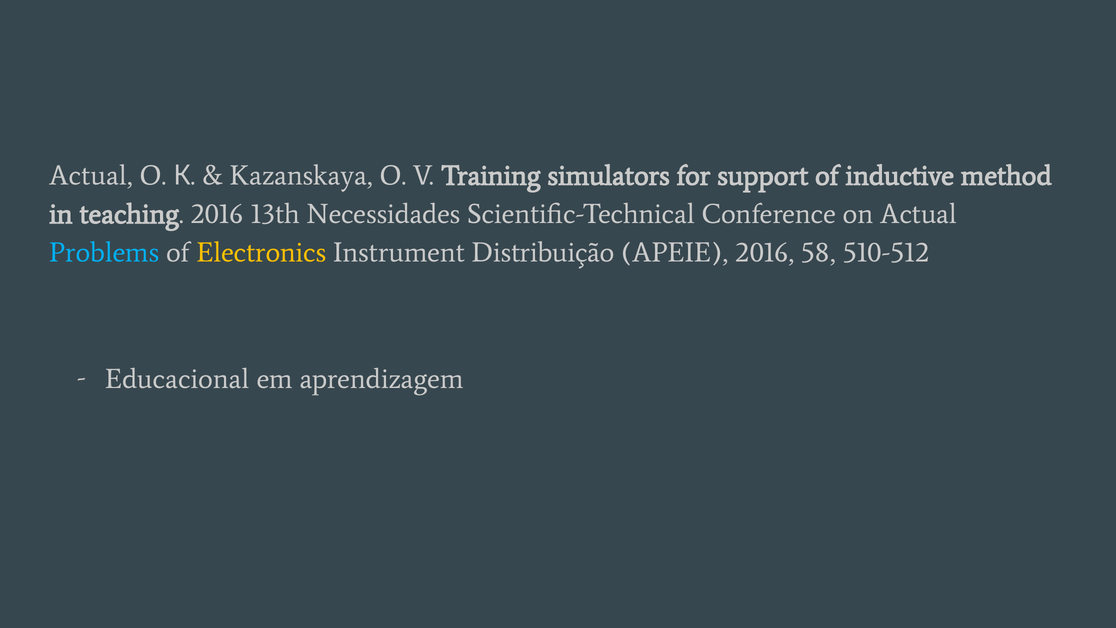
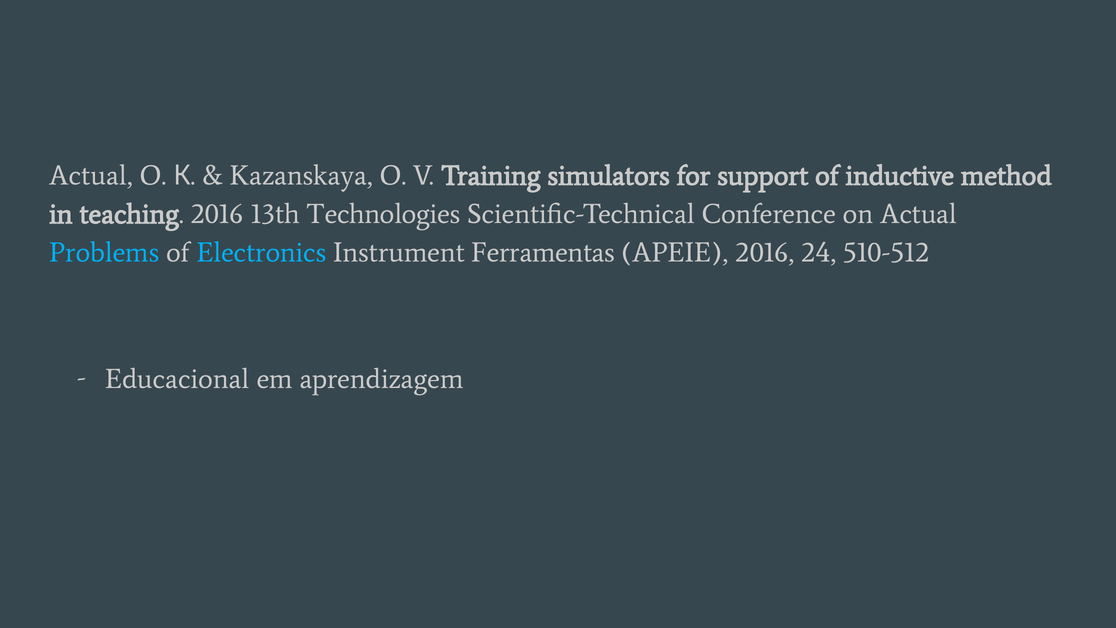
Necessidades: Necessidades -> Technologies (384, 214)
Electronics colour: yellow -> light blue (261, 252)
Distribuição: Distribuição -> Ferramentas (543, 252)
58: 58 -> 24 (819, 252)
